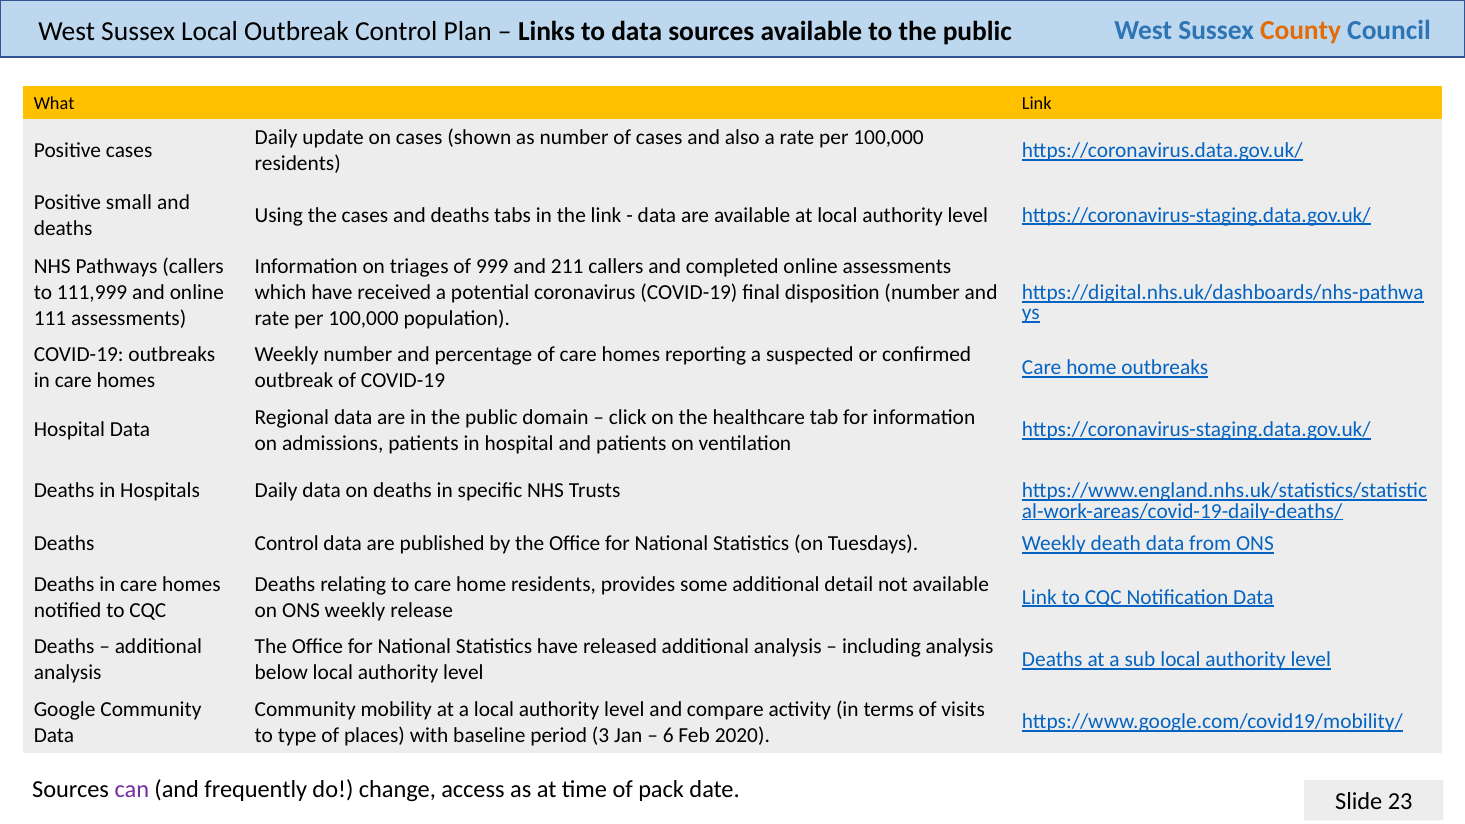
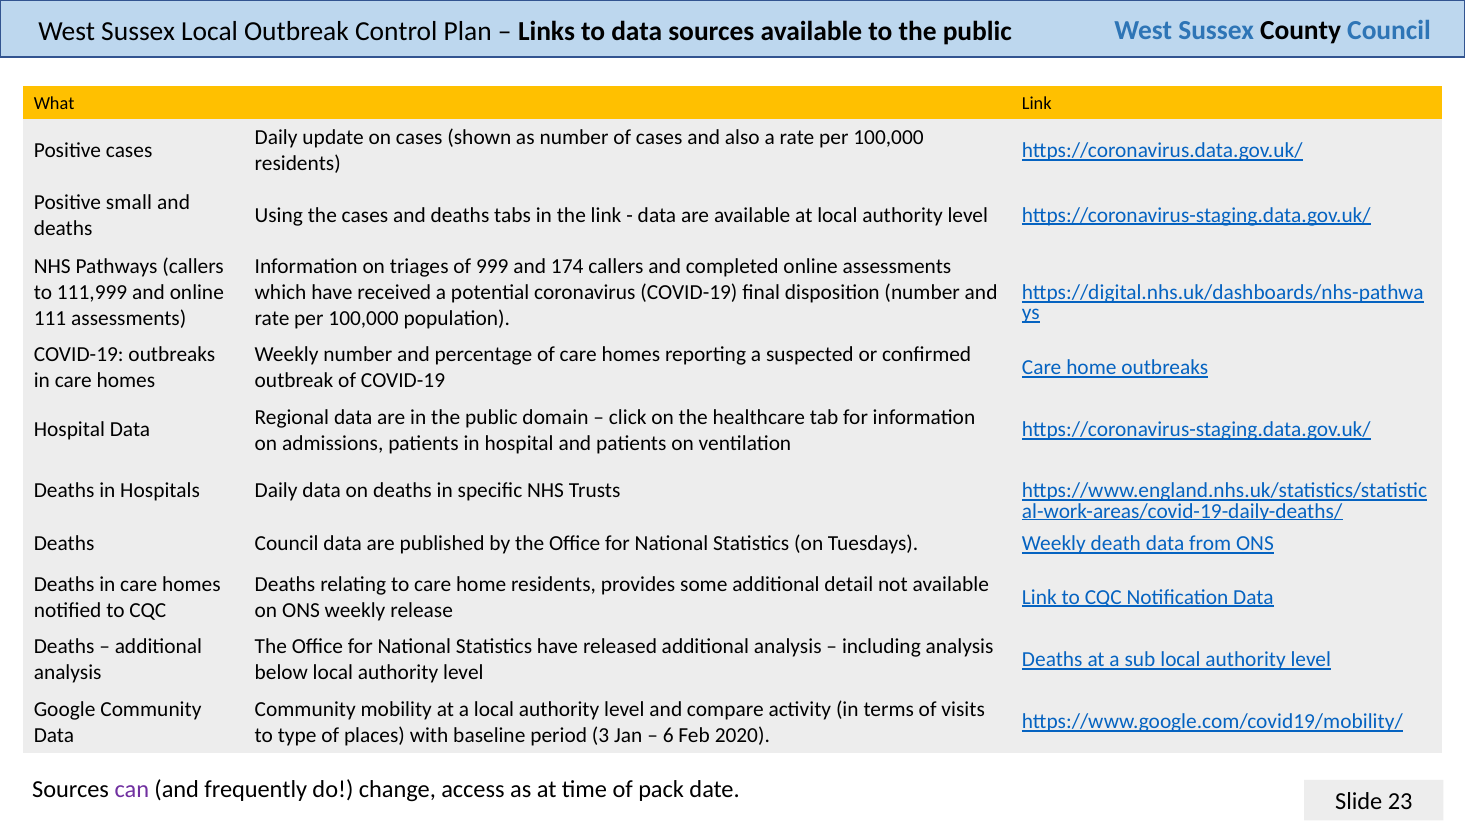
County colour: orange -> black (1301, 31)
211: 211 -> 174 (567, 267)
Deaths Control: Control -> Council (287, 543)
